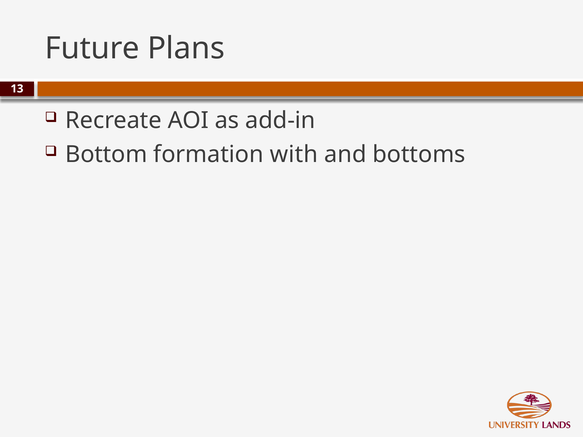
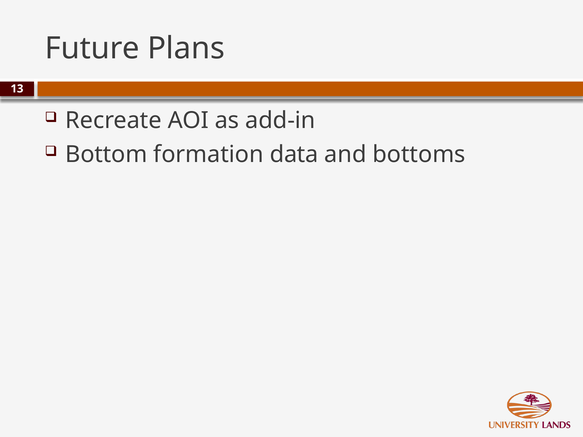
with: with -> data (294, 154)
